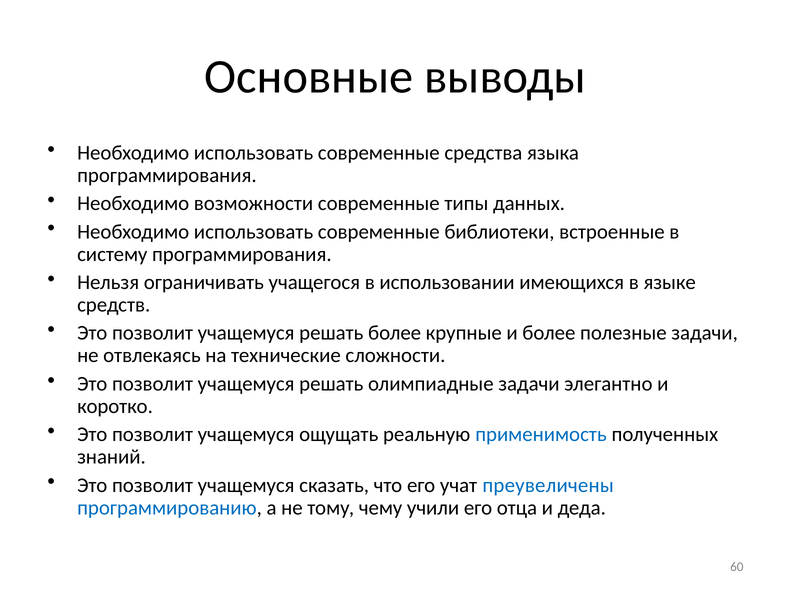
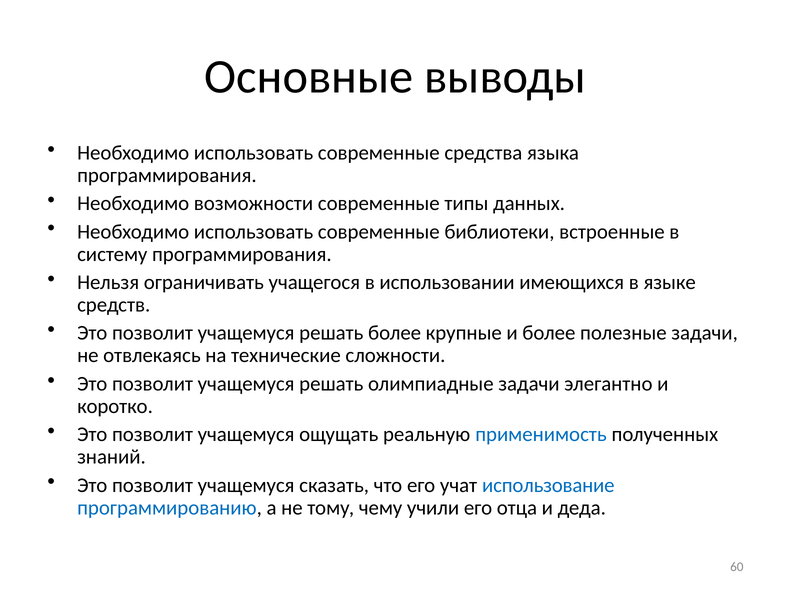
преувеличены: преувеличены -> использование (548, 485)
